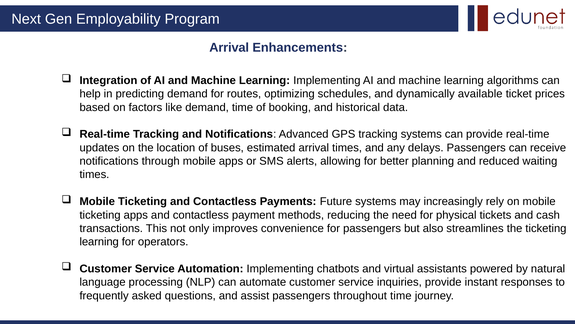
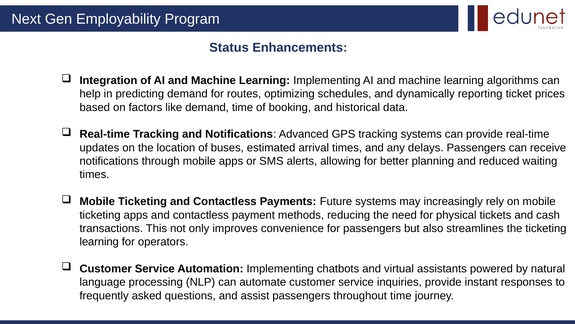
Arrival: Arrival -> Status (229, 48)
available: available -> reporting (480, 94)
